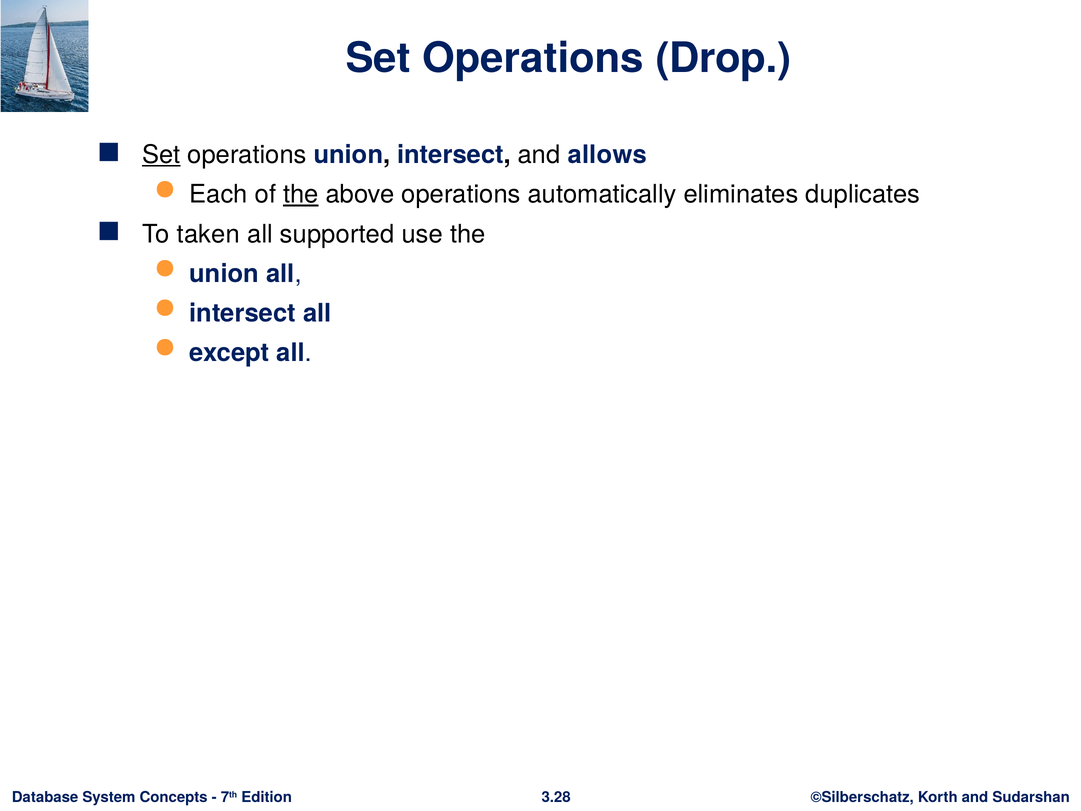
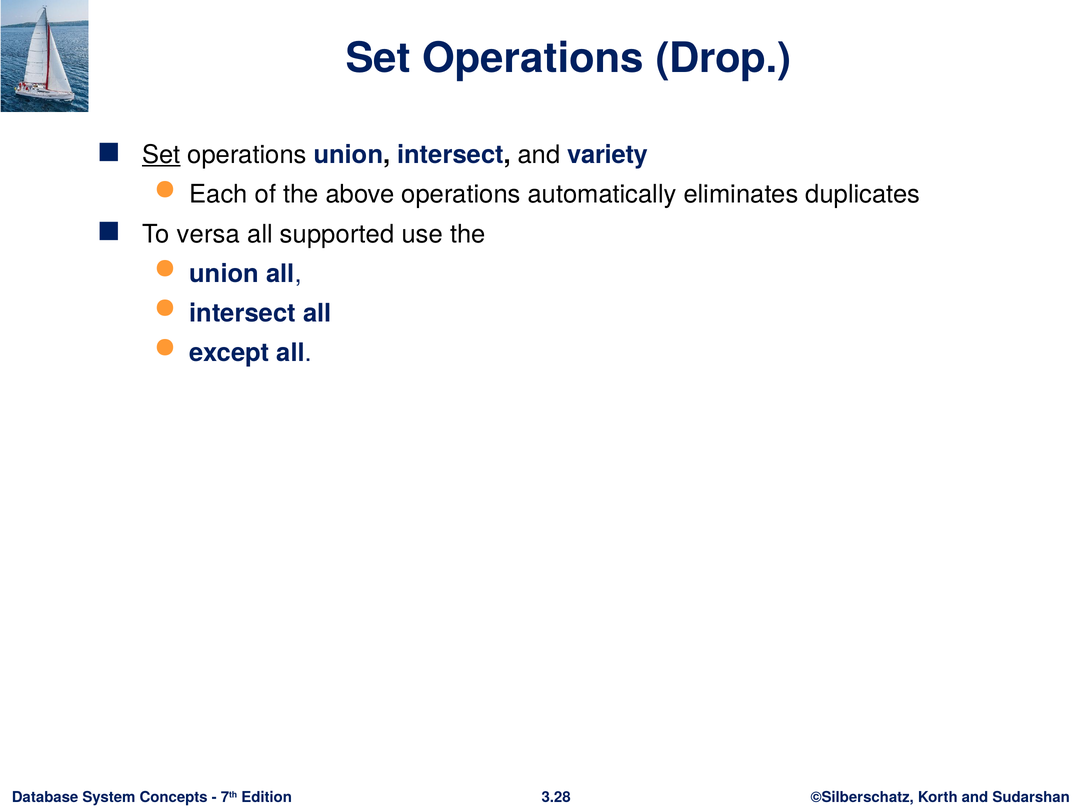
allows: allows -> variety (608, 155)
the underline: present -> none (301, 194)
taken: taken -> versa (208, 234)
